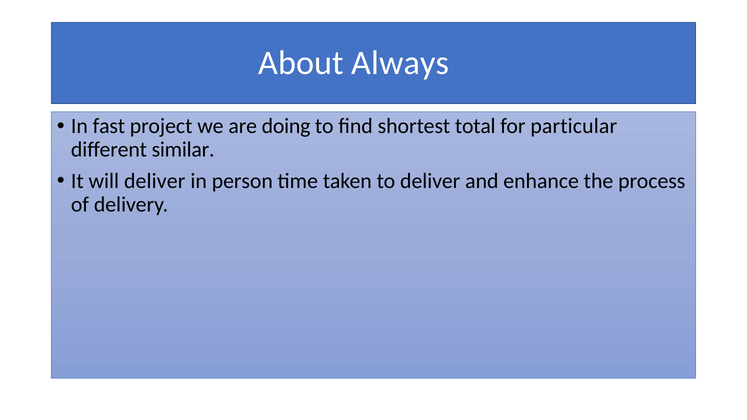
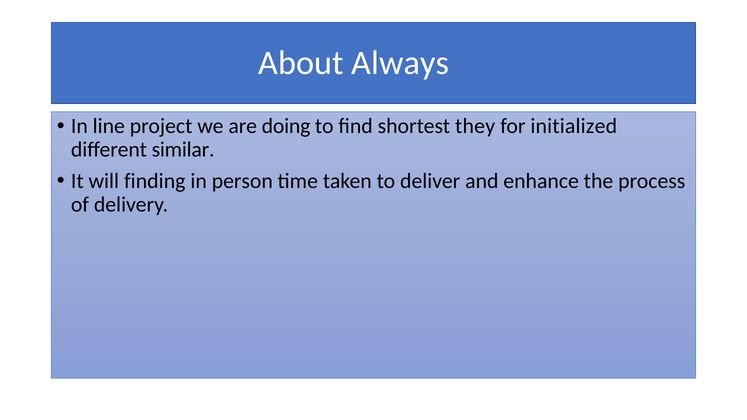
fast: fast -> line (109, 126)
total: total -> they (475, 126)
particular: particular -> initialized (574, 126)
will deliver: deliver -> finding (155, 181)
